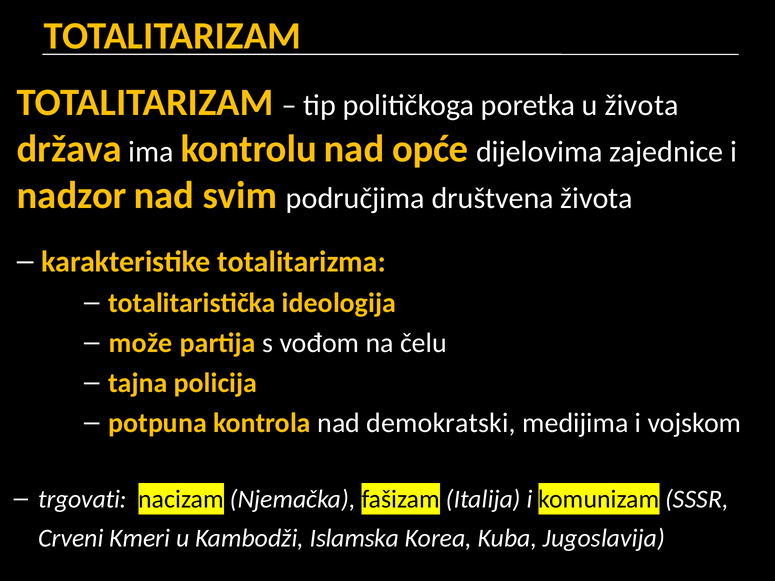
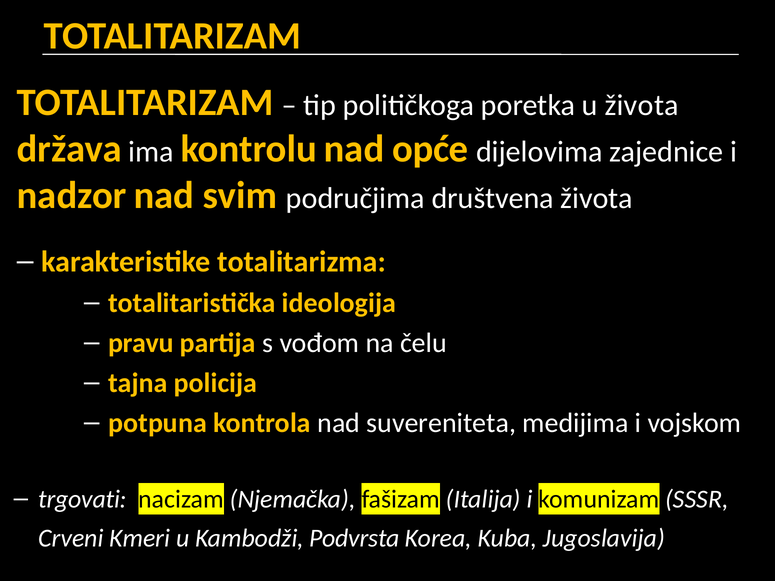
može: može -> pravu (141, 343)
demokratski: demokratski -> suvereniteta (441, 423)
Islamska: Islamska -> Podvrsta (355, 538)
